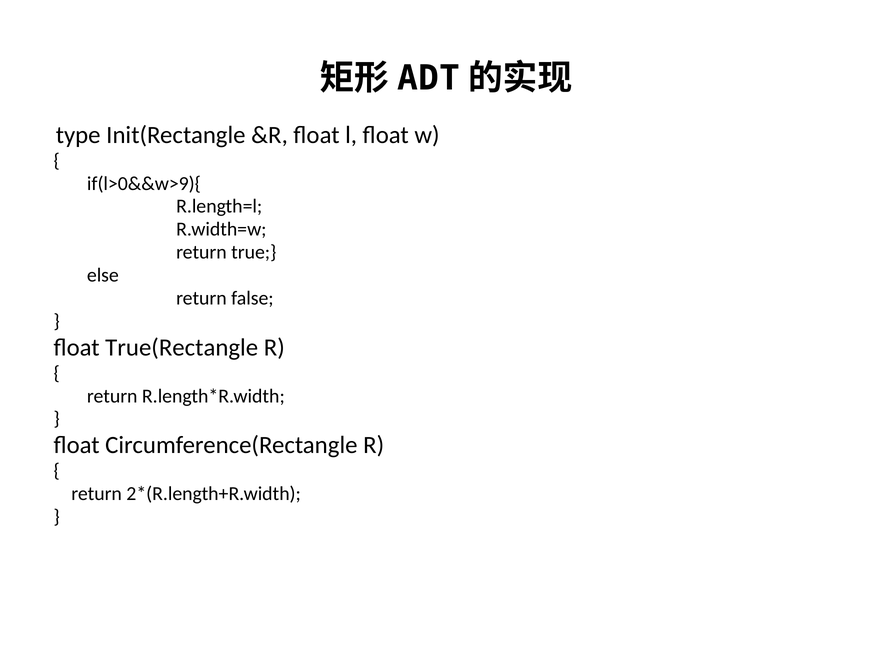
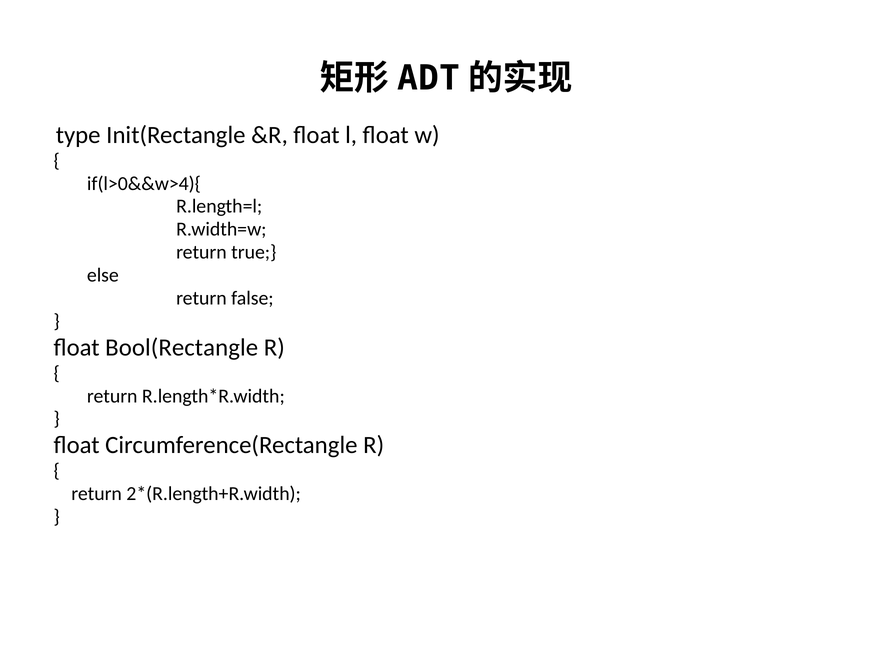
if(l>0&&w>9){: if(l>0&&w>9){ -> if(l>0&&w>4){ (144, 183)
True(Rectangle: True(Rectangle -> Bool(Rectangle (182, 347)
